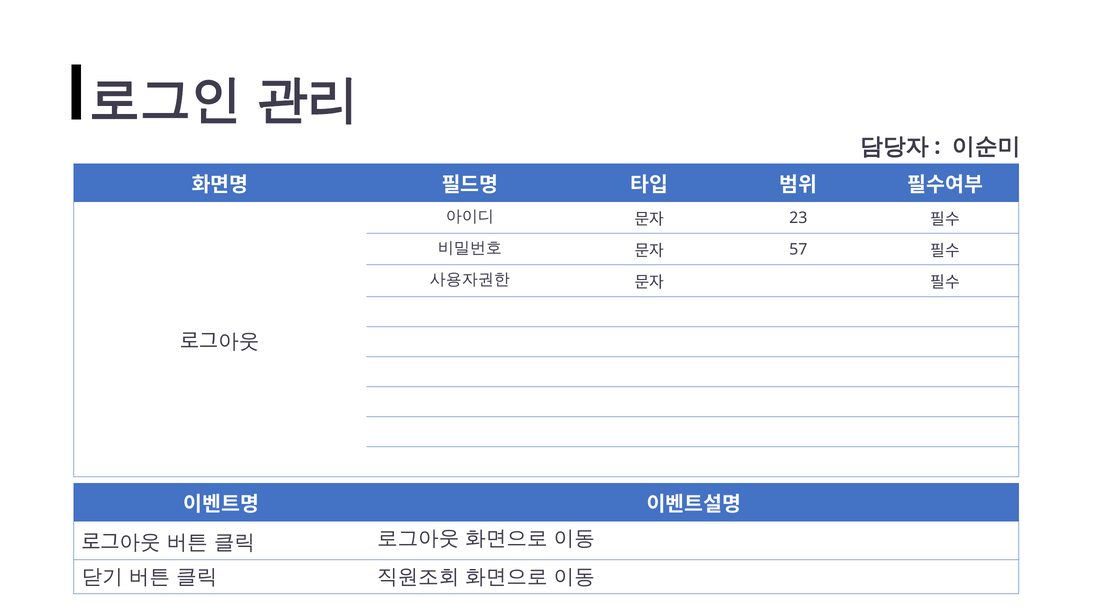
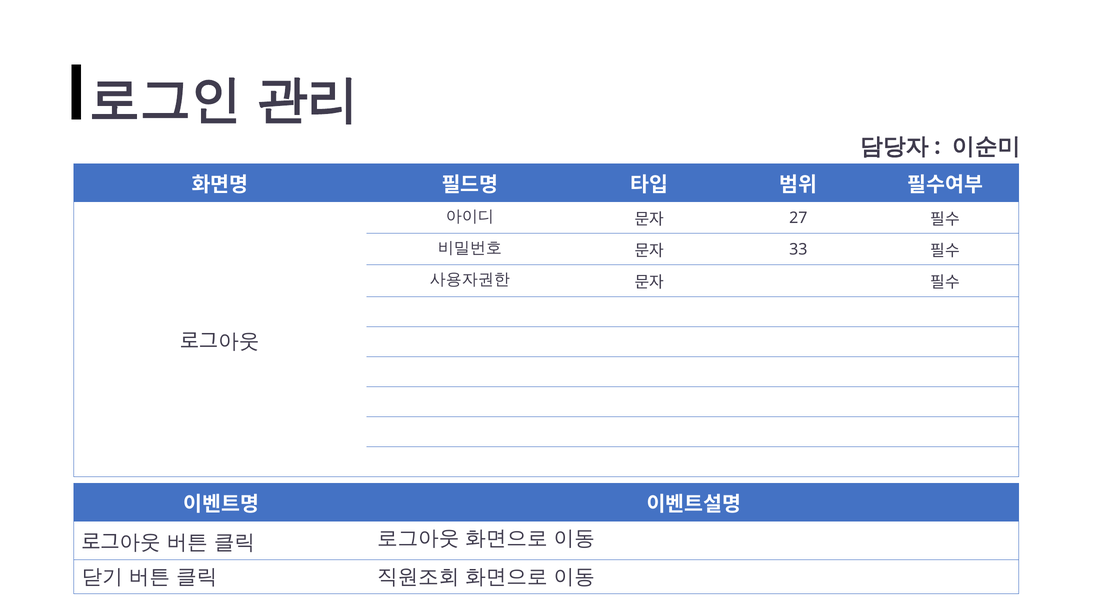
23: 23 -> 27 (798, 218)
57: 57 -> 33 (798, 250)
